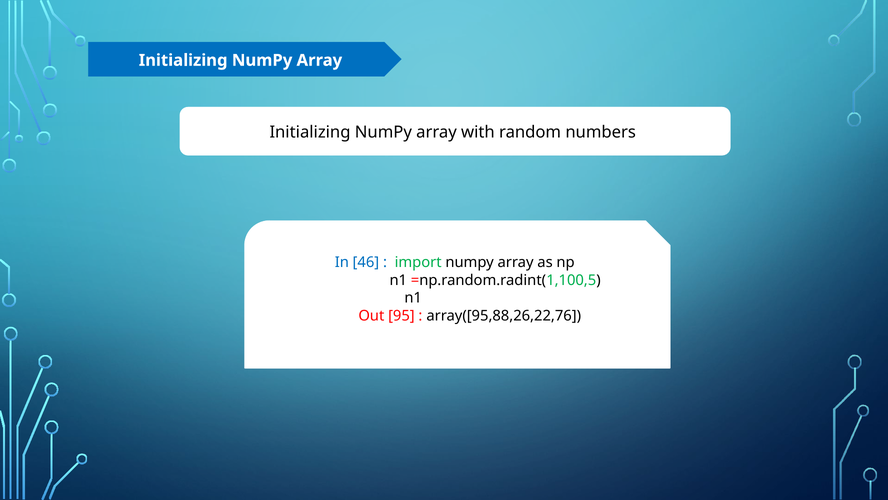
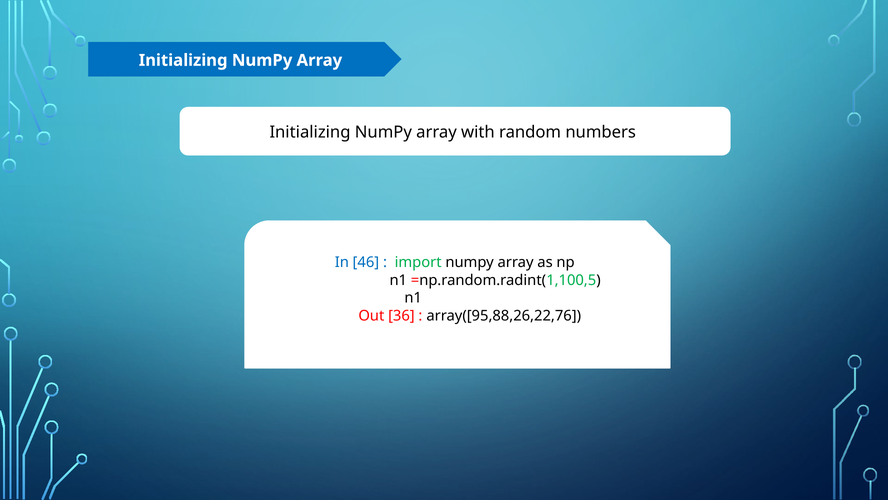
95: 95 -> 36 (401, 315)
